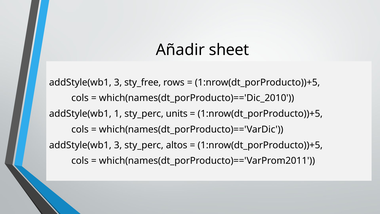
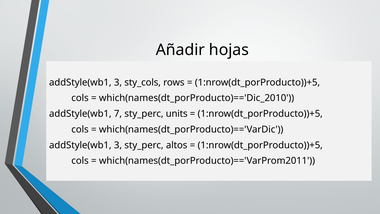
sheet: sheet -> hojas (229, 50)
sty_free: sty_free -> sty_cols (143, 82)
1: 1 -> 7 (118, 114)
